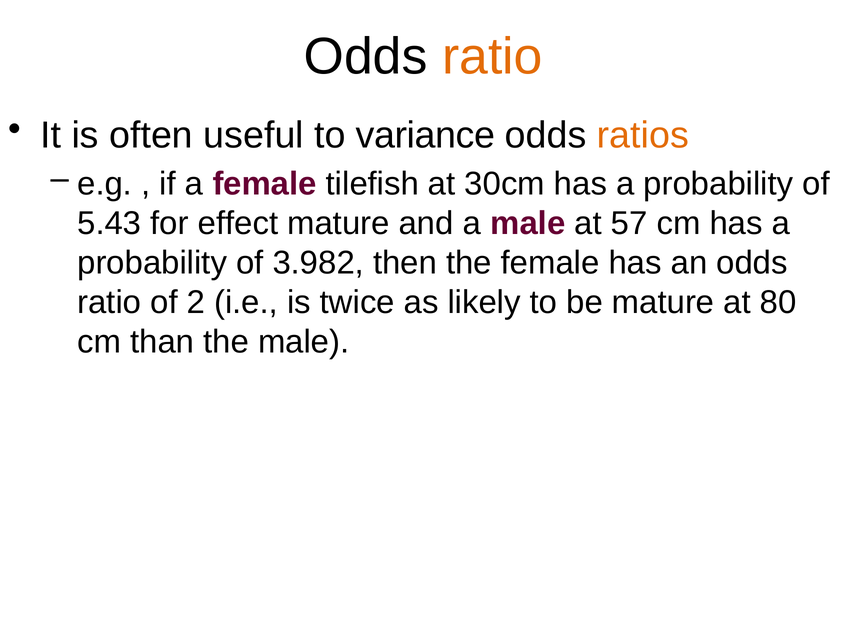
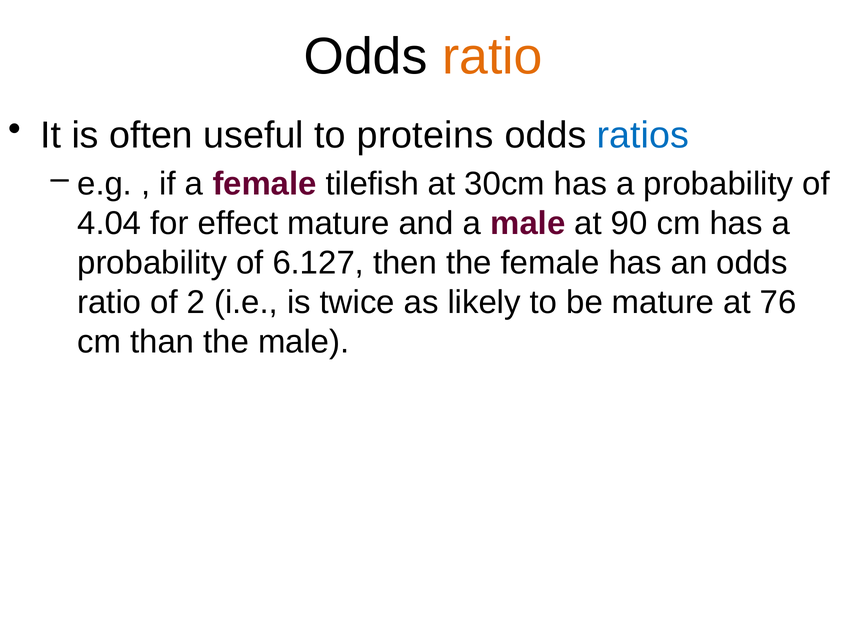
variance: variance -> proteins (425, 135)
ratios colour: orange -> blue (643, 135)
5.43: 5.43 -> 4.04 (109, 224)
57: 57 -> 90 (629, 224)
3.982: 3.982 -> 6.127 (318, 263)
80: 80 -> 76 (778, 303)
